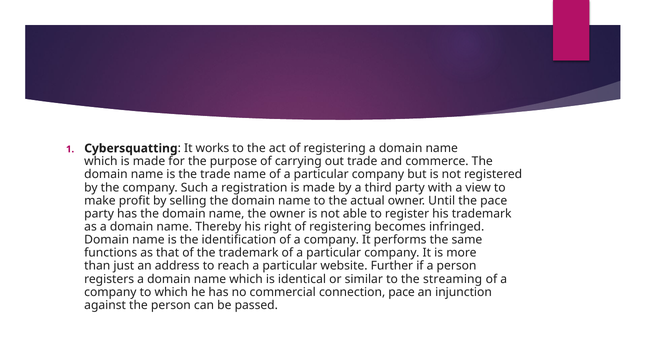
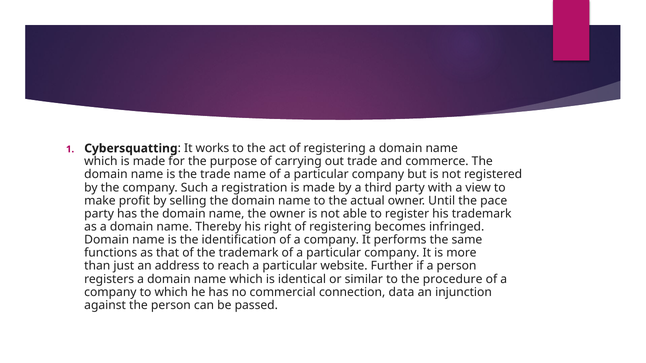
streaming: streaming -> procedure (453, 279)
connection pace: pace -> data (401, 292)
